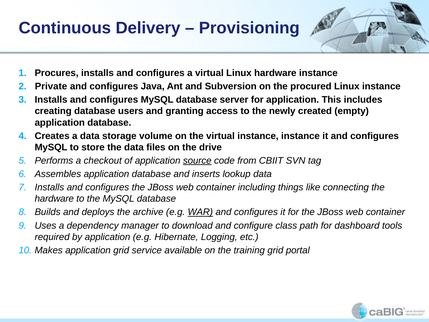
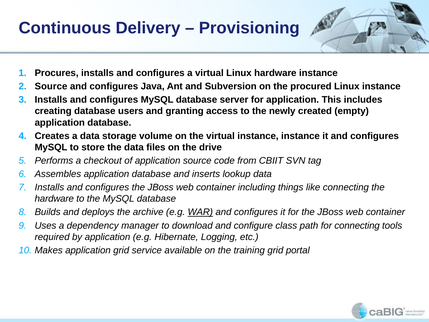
Private: Private -> Source (51, 86)
source underline: present -> none (197, 161)
for dashboard: dashboard -> connecting (357, 225)
